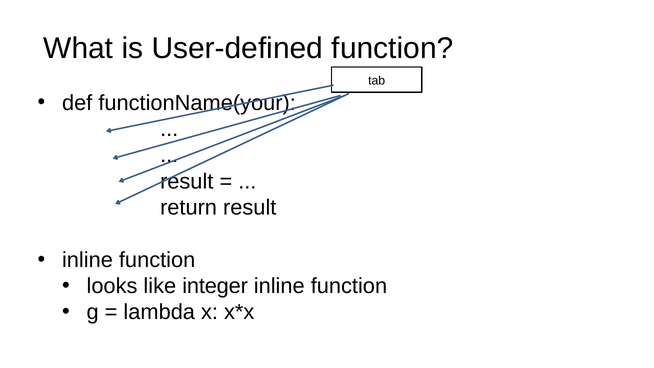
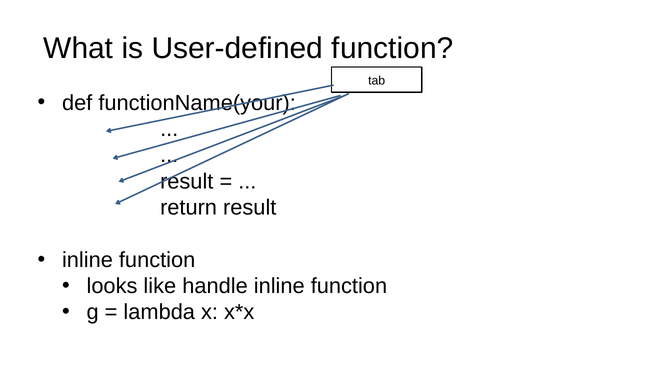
integer: integer -> handle (215, 286)
